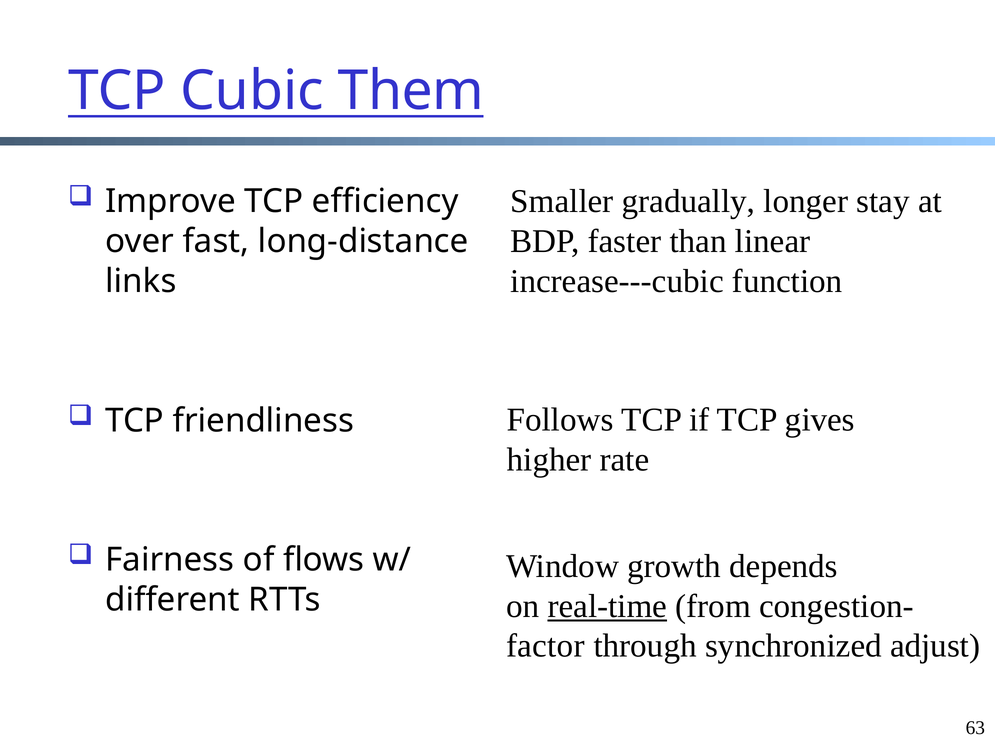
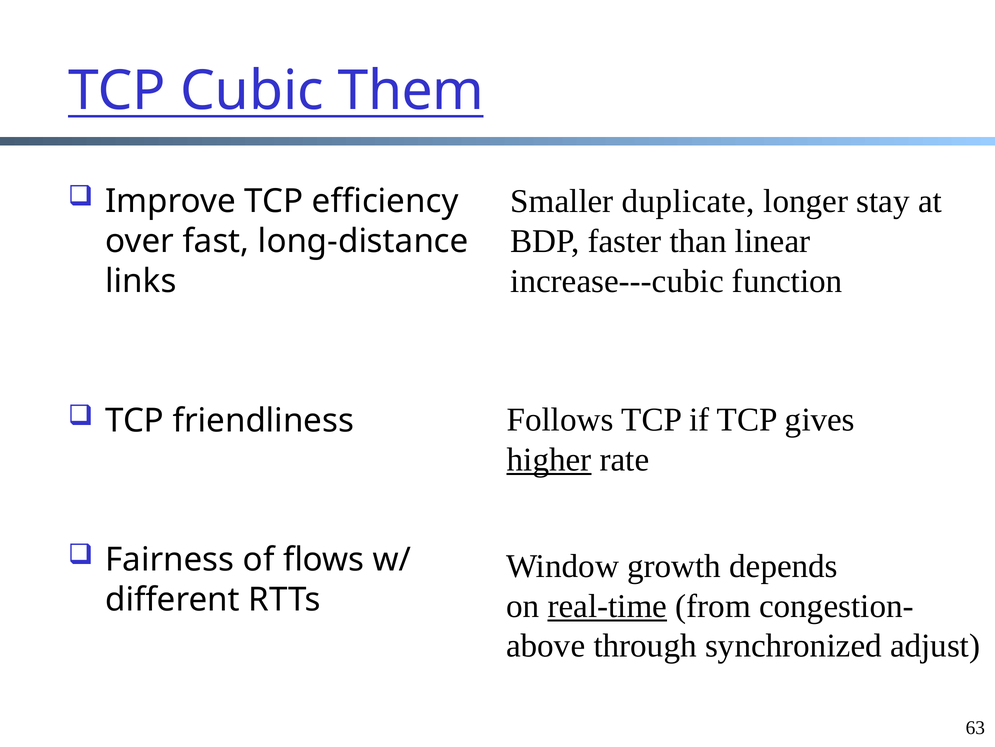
gradually: gradually -> duplicate (688, 201)
higher underline: none -> present (549, 459)
factor: factor -> above (546, 645)
